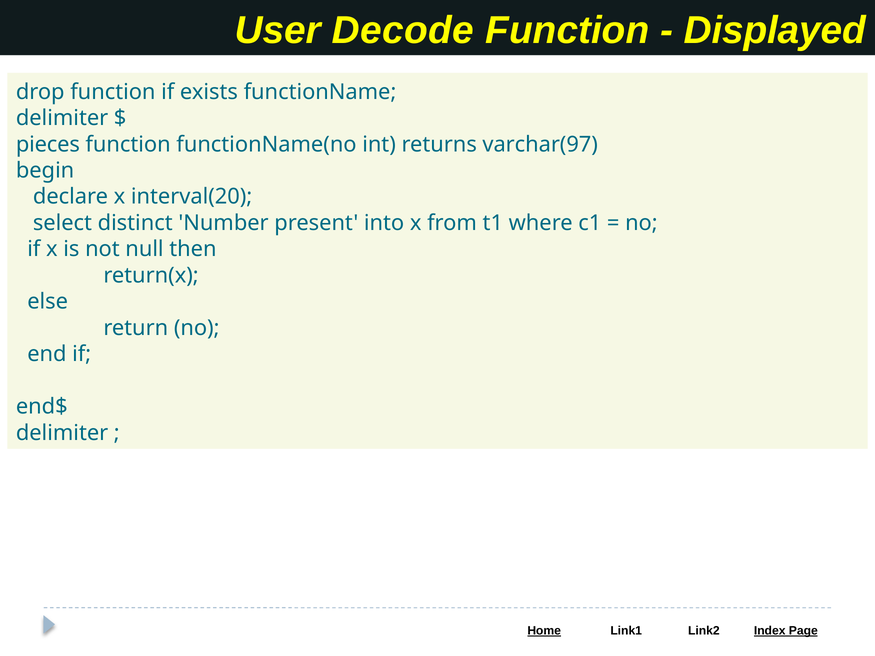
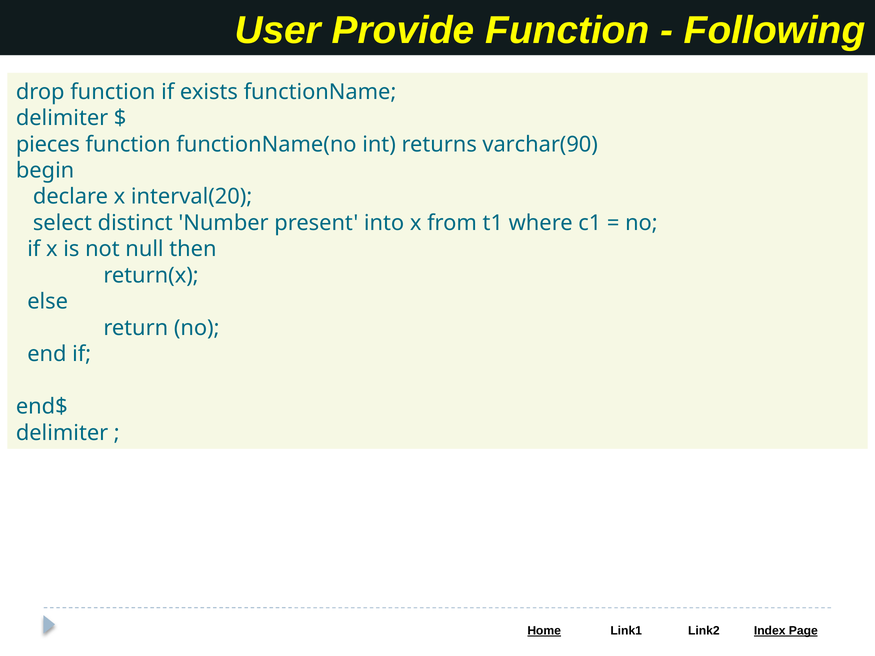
Decode: Decode -> Provide (403, 30)
Displayed: Displayed -> Following (775, 30)
varchar(97: varchar(97 -> varchar(90 (540, 144)
